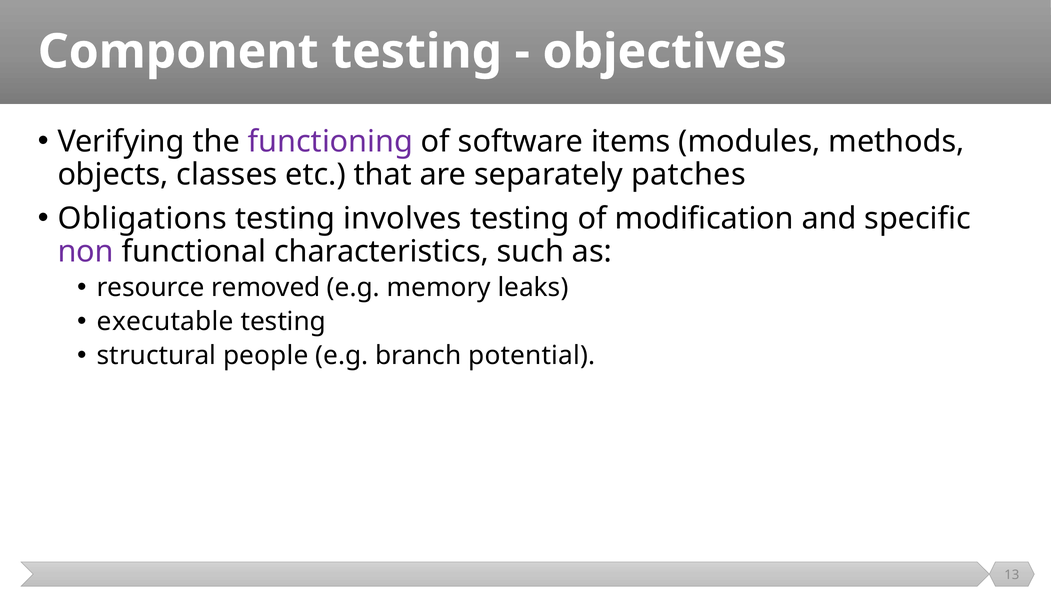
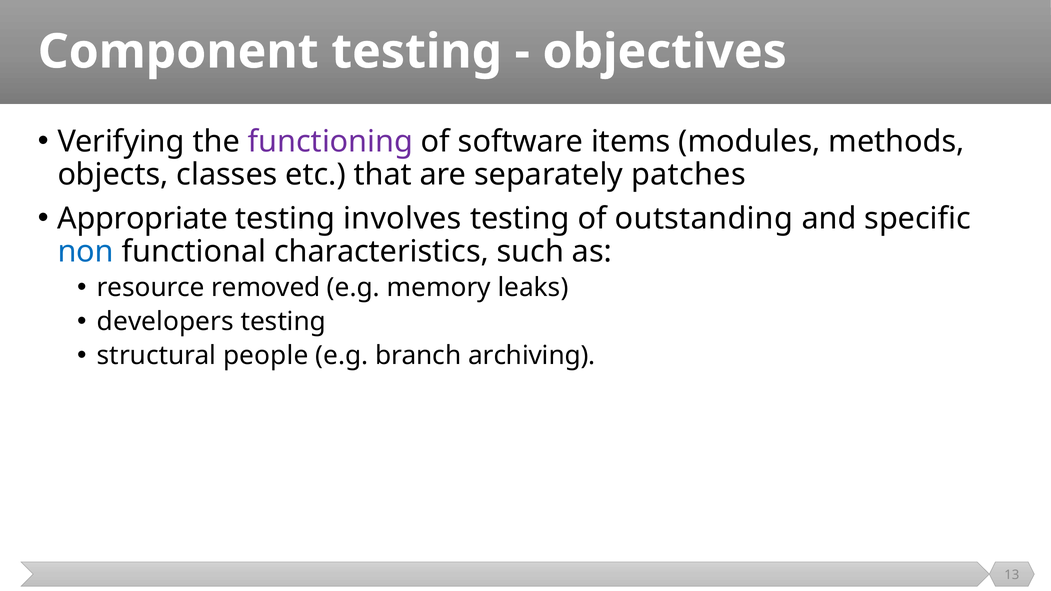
Obligations: Obligations -> Appropriate (143, 219)
modification: modification -> outstanding (704, 219)
non colour: purple -> blue (86, 252)
executable: executable -> developers (165, 322)
potential: potential -> archiving (532, 356)
